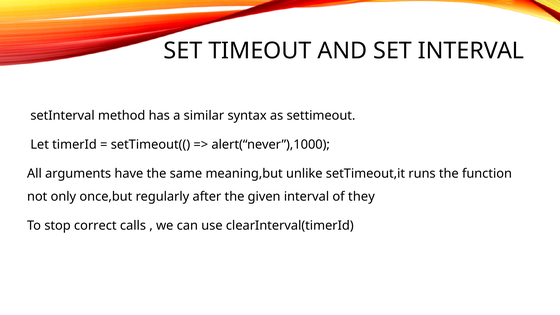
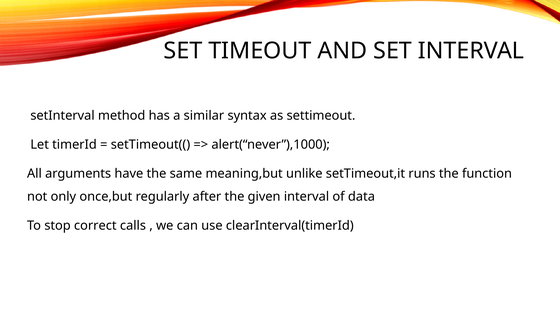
they: they -> data (361, 197)
